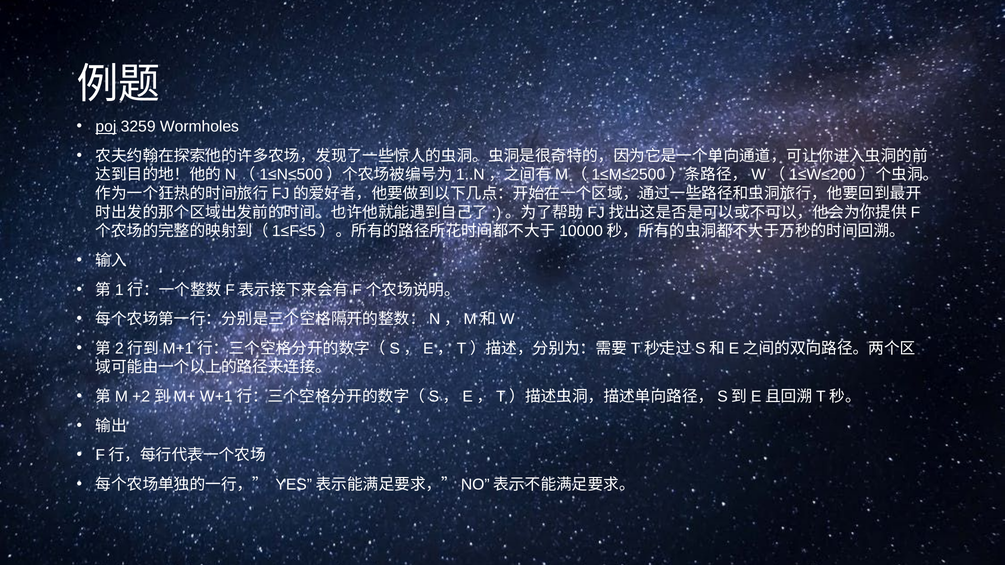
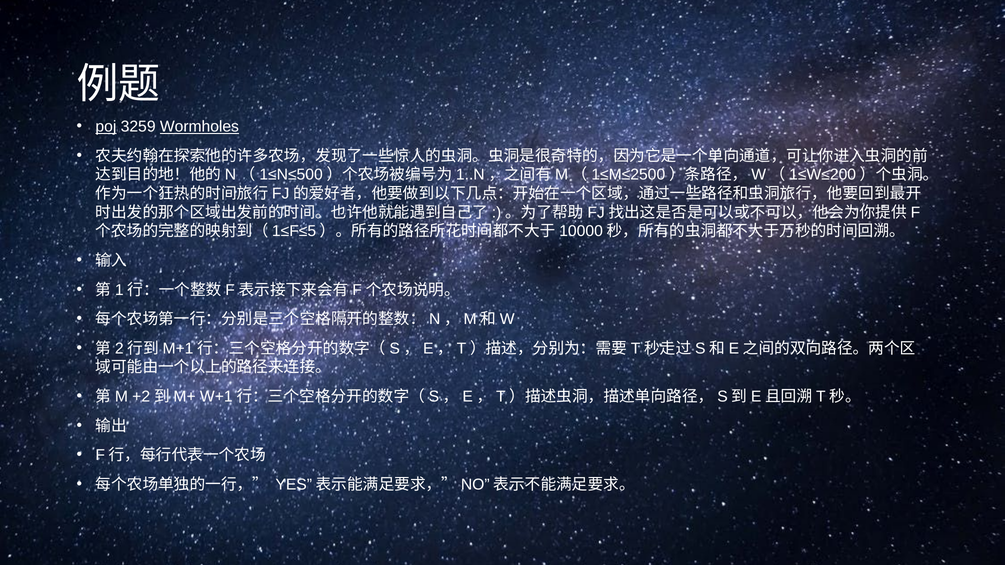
Wormholes underline: none -> present (199, 127)
